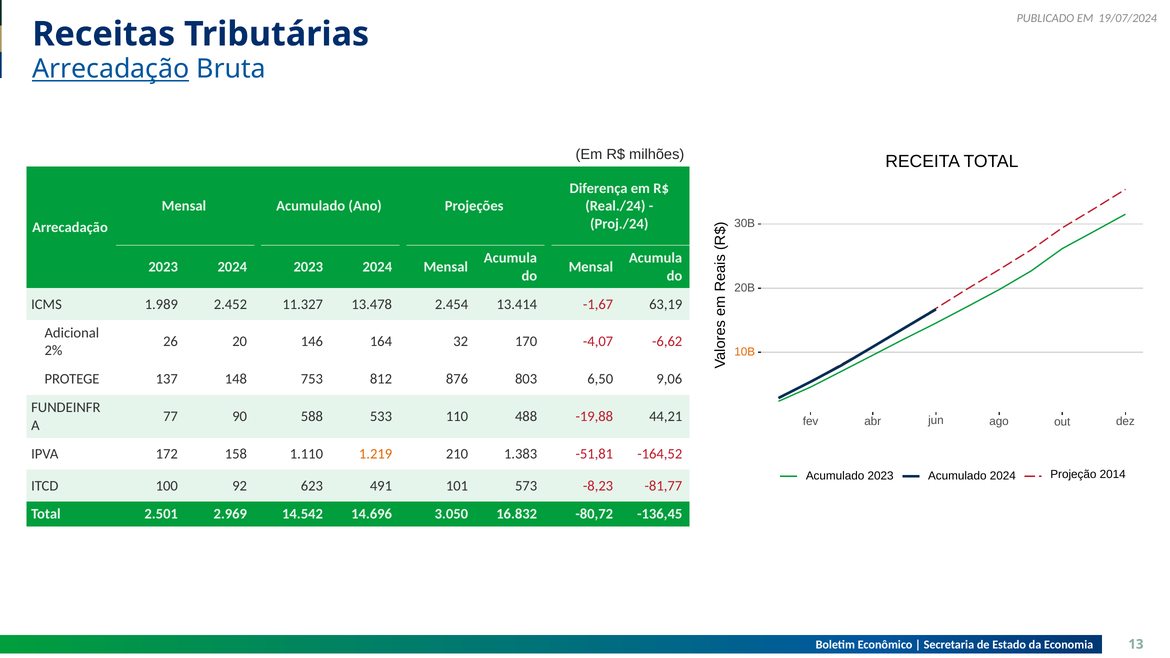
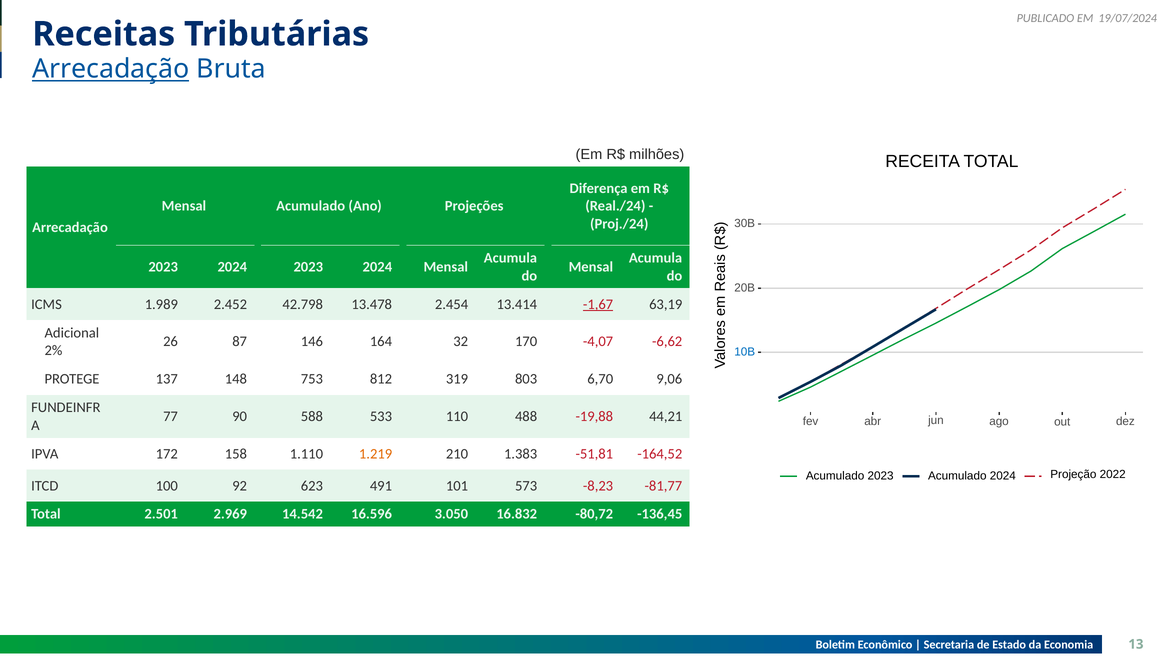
11.327: 11.327 -> 42.798 (303, 304)
-1,67 underline: none -> present (598, 304)
20: 20 -> 87 (240, 342)
10B colour: orange -> blue (745, 352)
876: 876 -> 319 (457, 379)
6,50: 6,50 -> 6,70 (600, 379)
2014: 2014 -> 2022 (1113, 475)
14.696: 14.696 -> 16.596 (372, 514)
